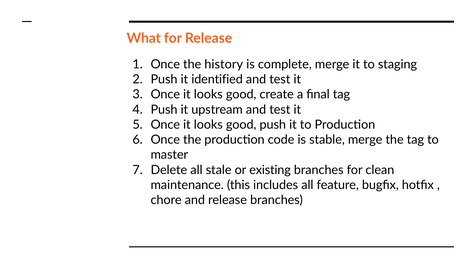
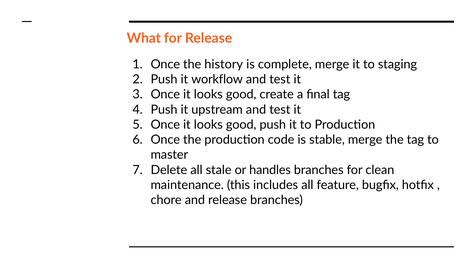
identified: identified -> workflow (217, 79)
existing: existing -> handles (270, 170)
